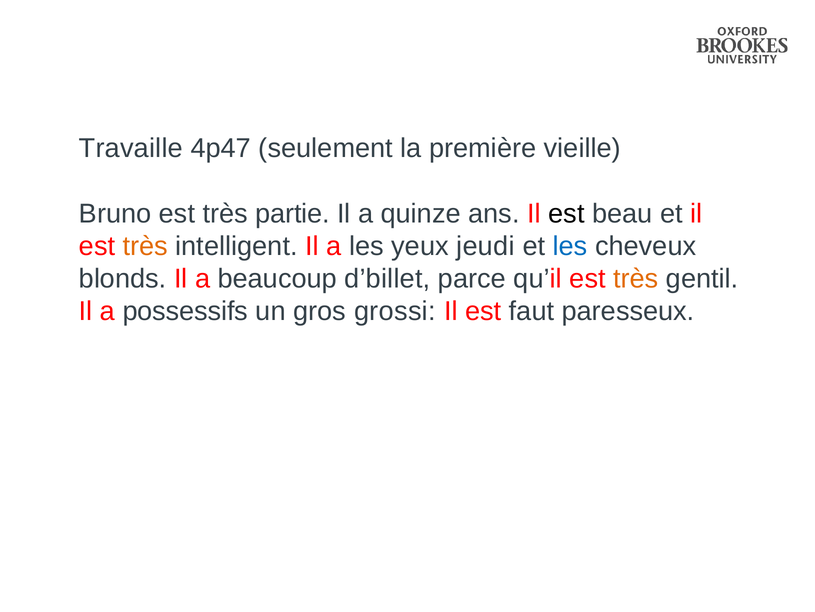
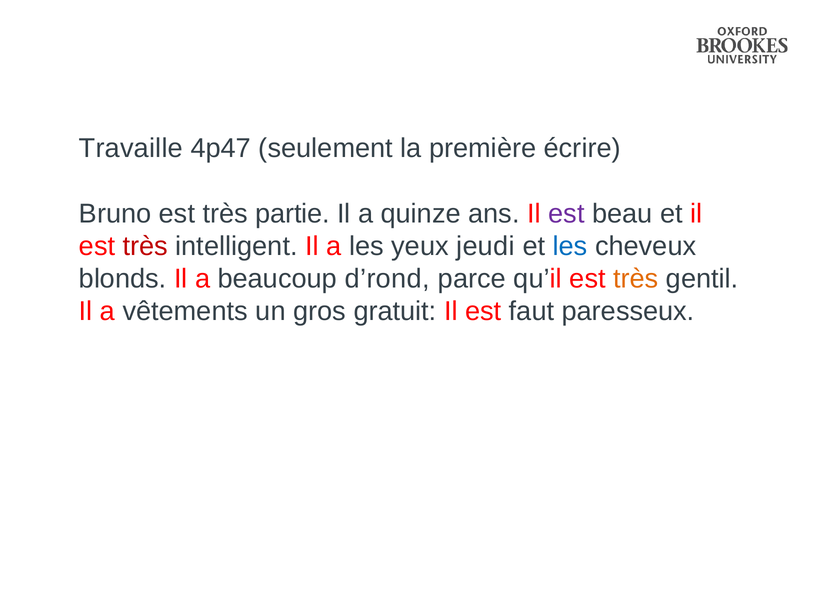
vieille: vieille -> écrire (582, 148)
est colour: black -> purple (566, 213)
très colour: orange -> red (145, 246)
d’billet: d’billet -> d’rond (387, 278)
possessifs: possessifs -> vêtements (185, 311)
grossi: grossi -> gratuit (395, 311)
